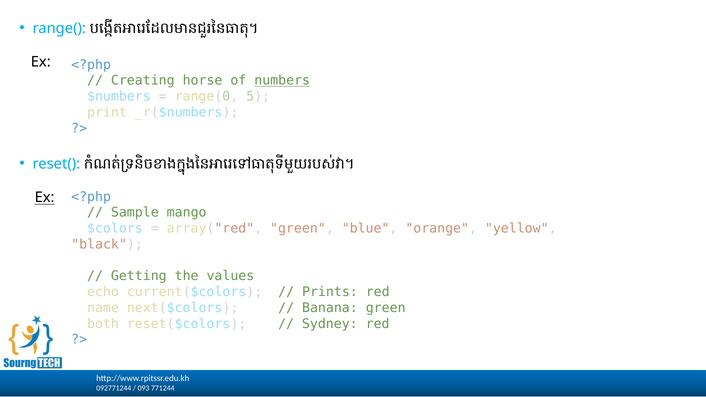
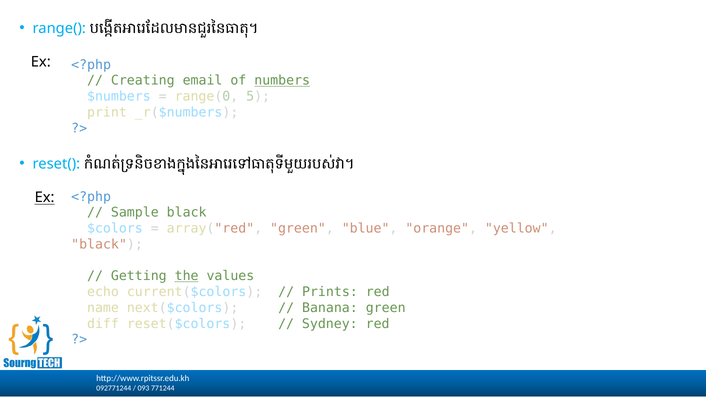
horse: horse -> email (203, 81)
Sample mango: mango -> black (187, 213)
the underline: none -> present (187, 276)
both: both -> diff (103, 324)
